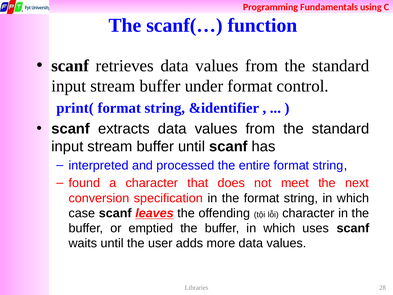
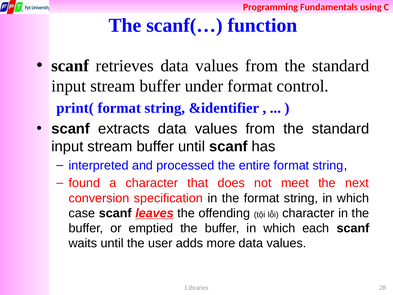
uses: uses -> each (316, 228)
